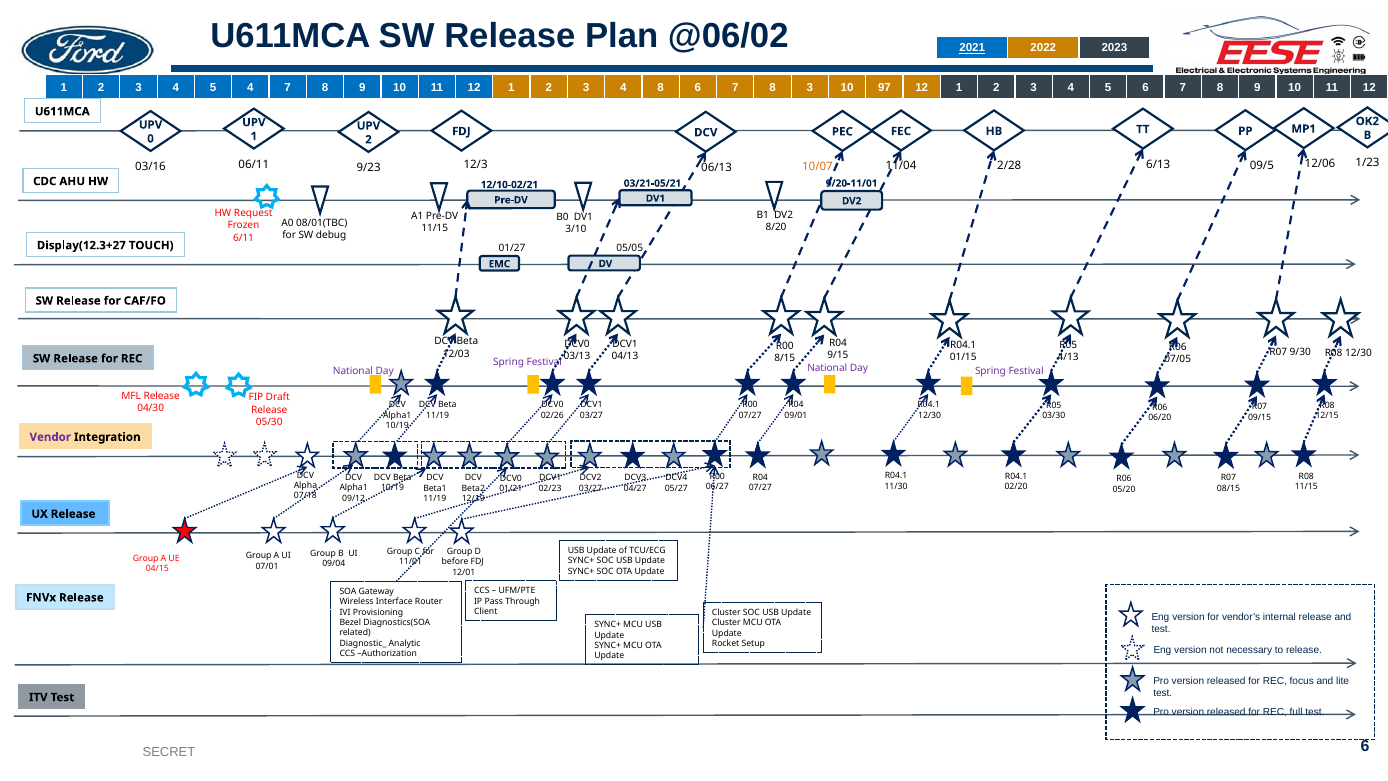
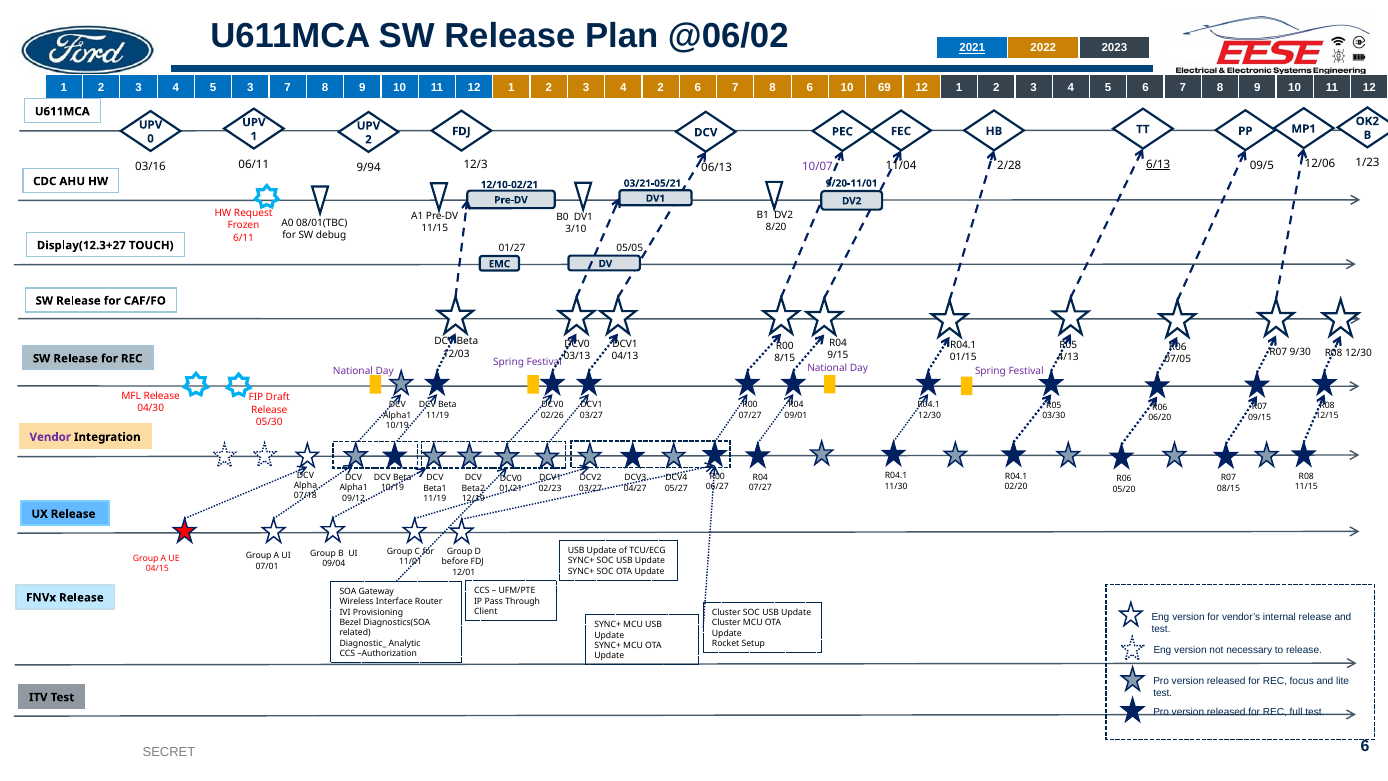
5 4: 4 -> 3 (250, 87)
4 8: 8 -> 2 (661, 87)
8 3: 3 -> 6 (810, 87)
97: 97 -> 69 (884, 87)
6/13 underline: none -> present (1158, 164)
10/07 colour: orange -> purple (817, 167)
9/23: 9/23 -> 9/94 (369, 168)
